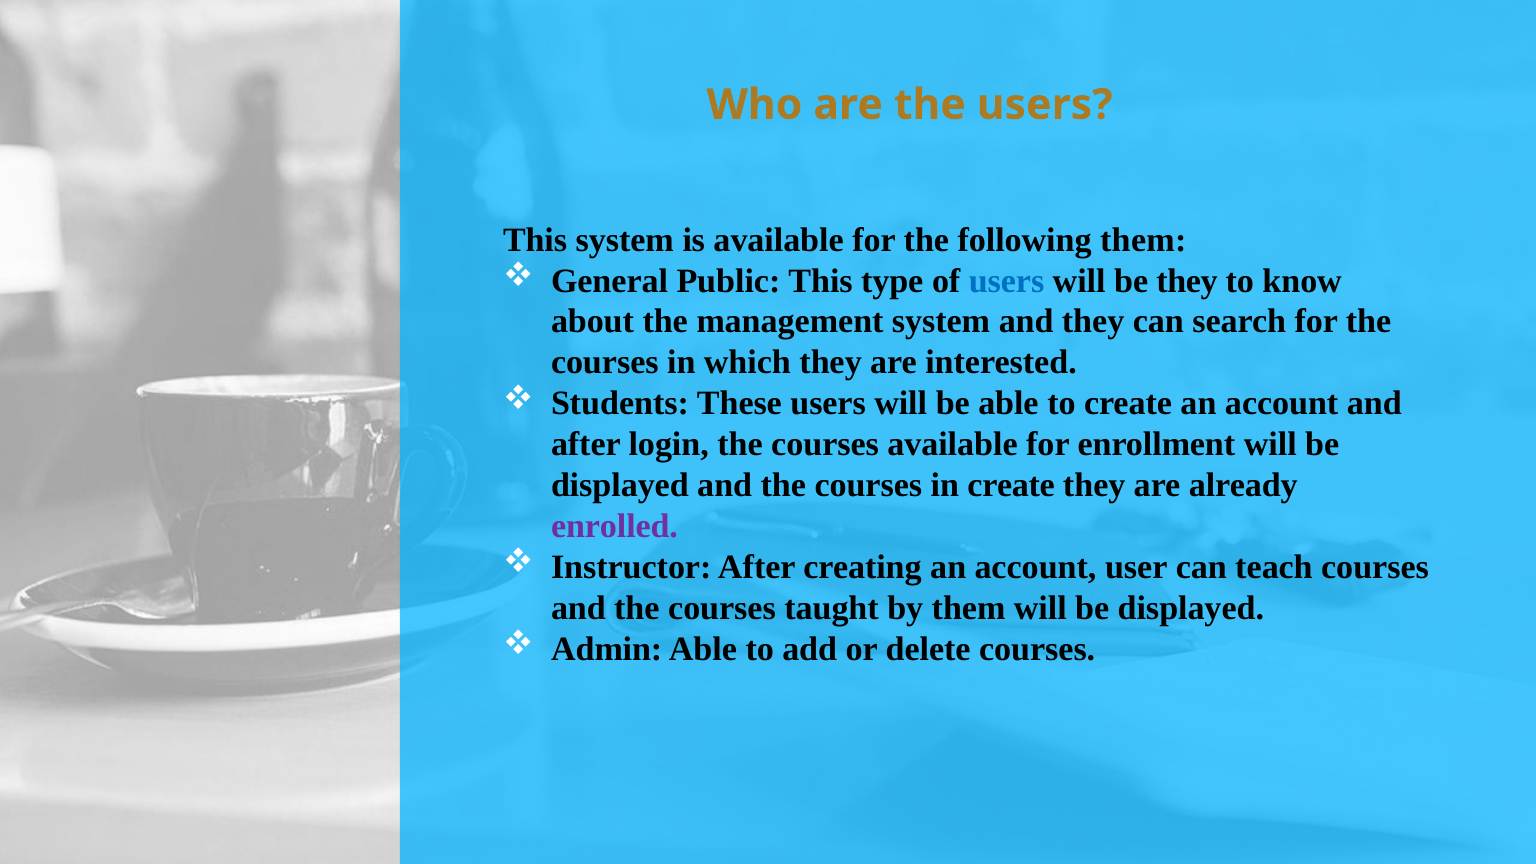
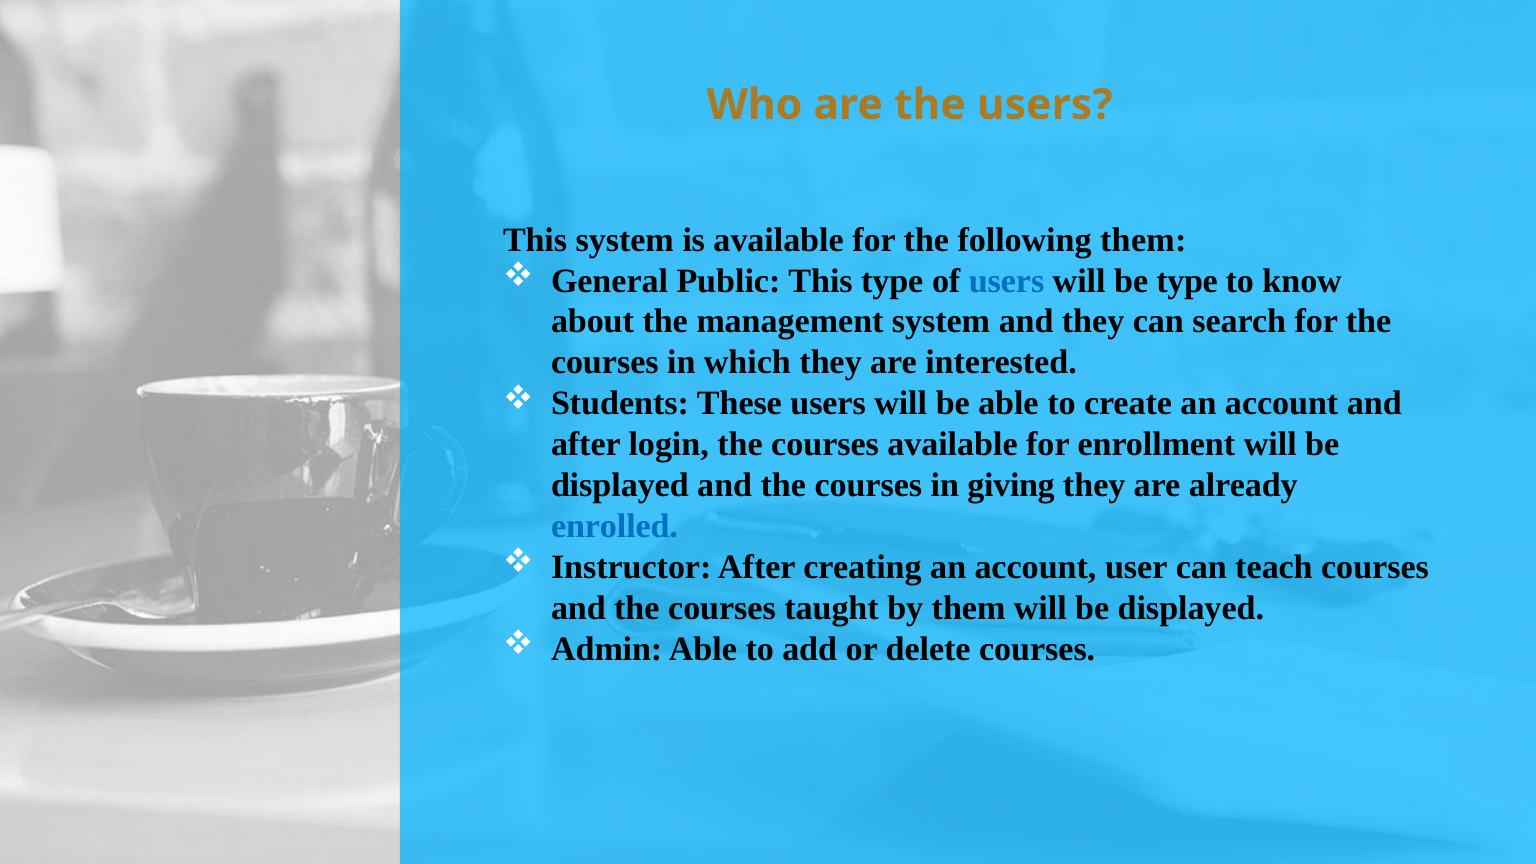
be they: they -> type (1187, 281)
in create: create -> giving (1011, 485)
enrolled colour: purple -> blue (615, 526)
